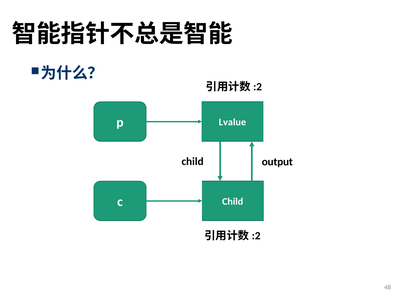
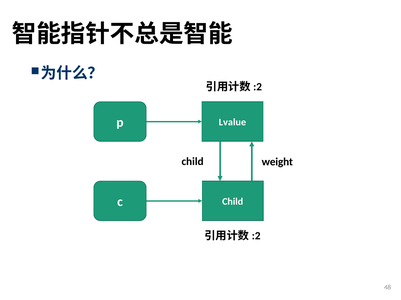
output: output -> weight (277, 162)
